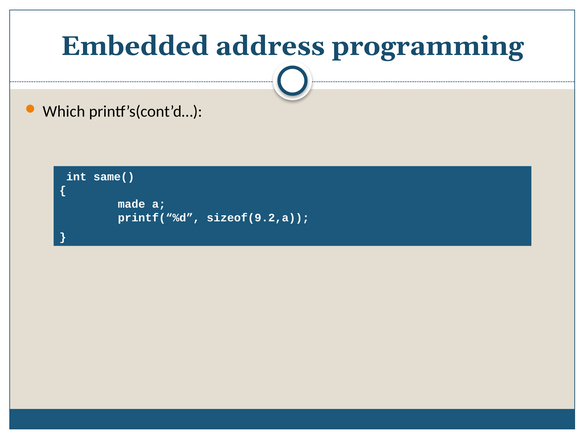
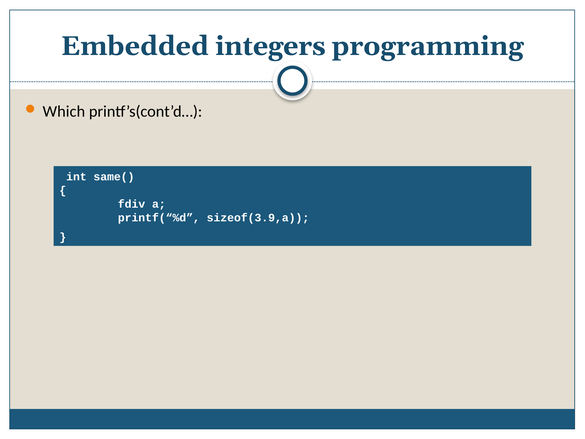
address: address -> integers (270, 46)
made: made -> fdiv (132, 204)
sizeof(9.2,a: sizeof(9.2,a -> sizeof(3.9,a (258, 218)
